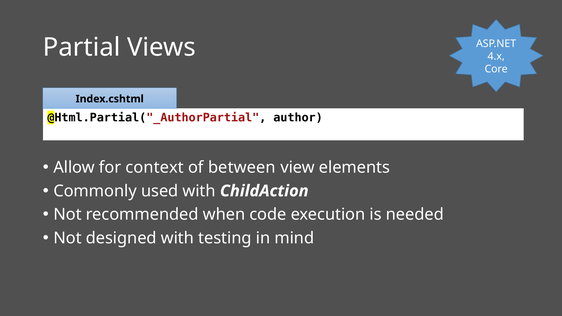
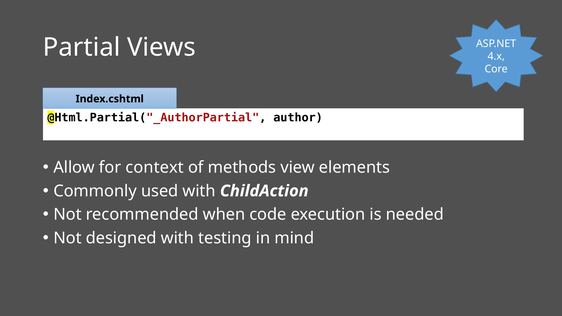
between: between -> methods (242, 168)
